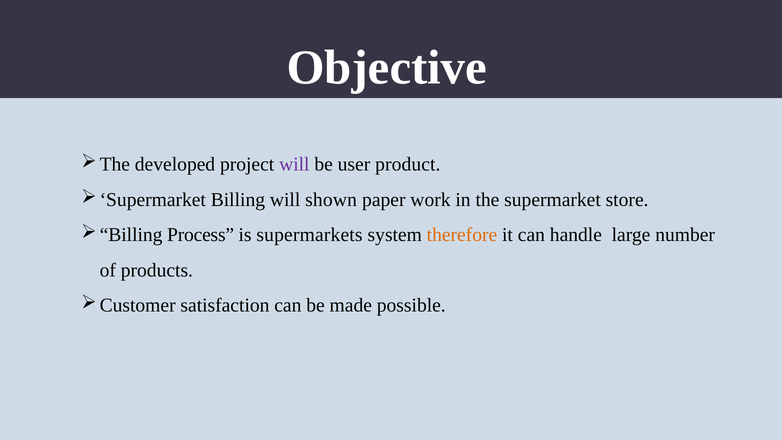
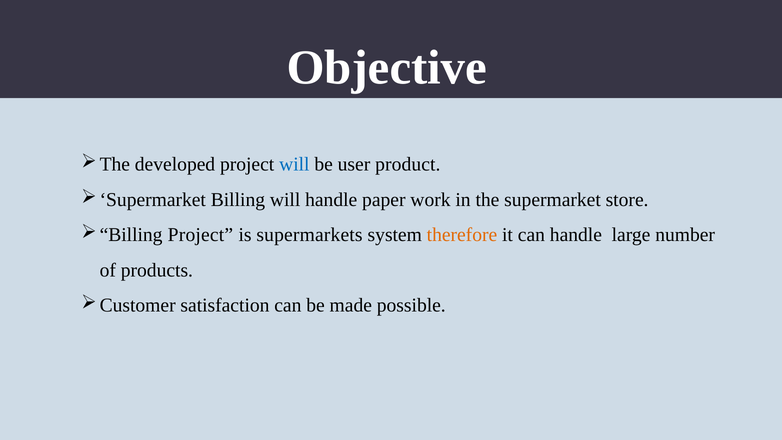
will colour: purple -> blue (294, 164)
will shown: shown -> handle (331, 200)
Process: Process -> Project (200, 235)
